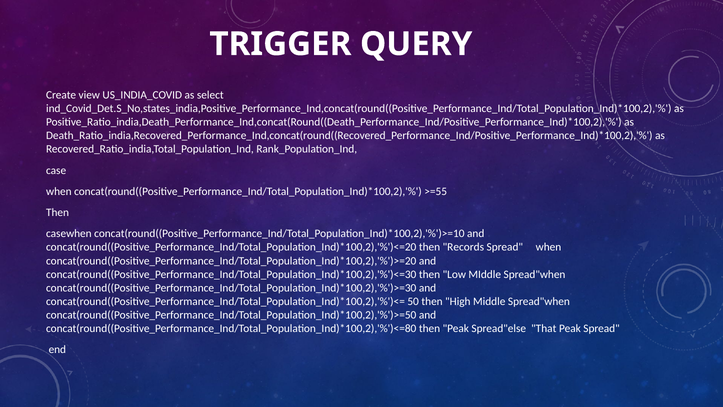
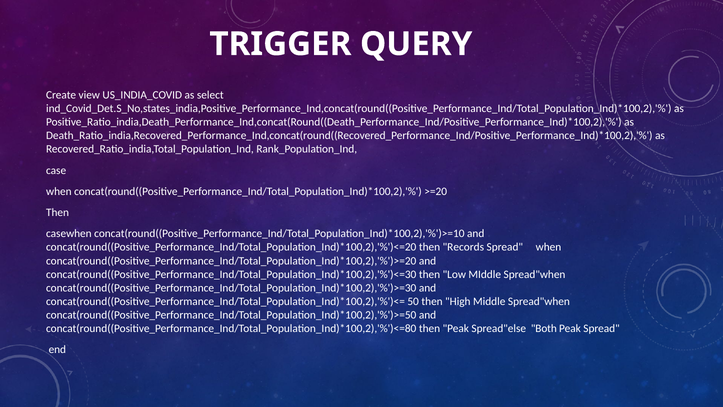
>=55: >=55 -> >=20 (436, 191)
That: That -> Both (544, 328)
